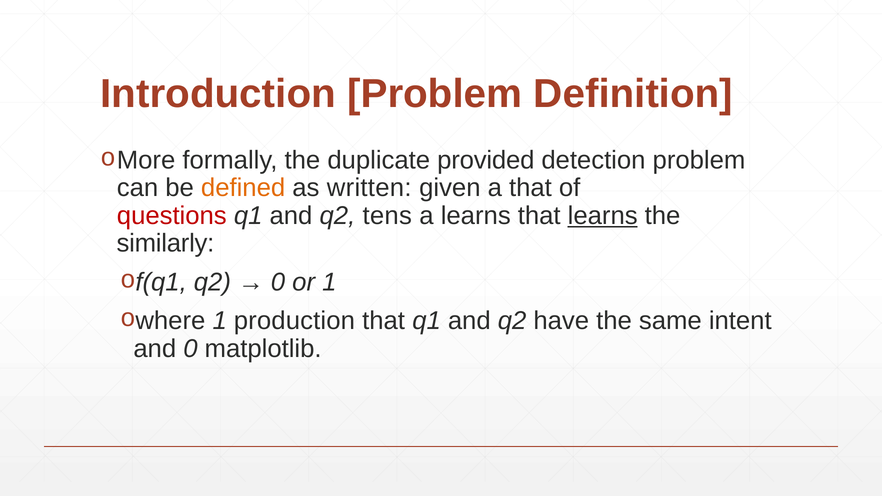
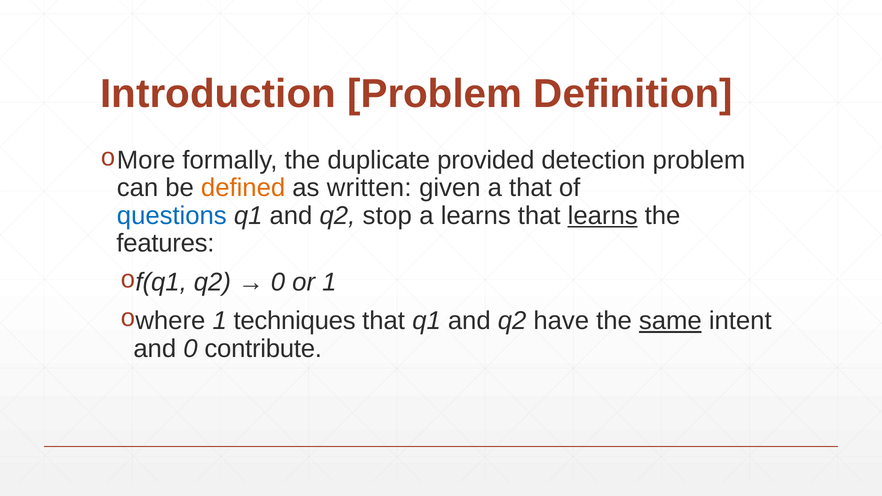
questions colour: red -> blue (172, 216)
tens: tens -> stop (387, 216)
similarly: similarly -> features (165, 244)
production: production -> techniques (295, 321)
same underline: none -> present (670, 321)
matplotlib: matplotlib -> contribute (263, 349)
